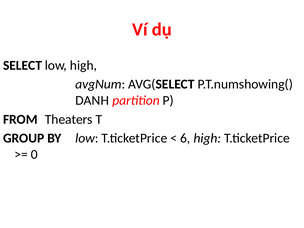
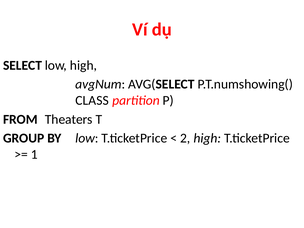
DANH: DANH -> CLASS (92, 100)
6: 6 -> 2 (185, 138)
0: 0 -> 1 (34, 155)
